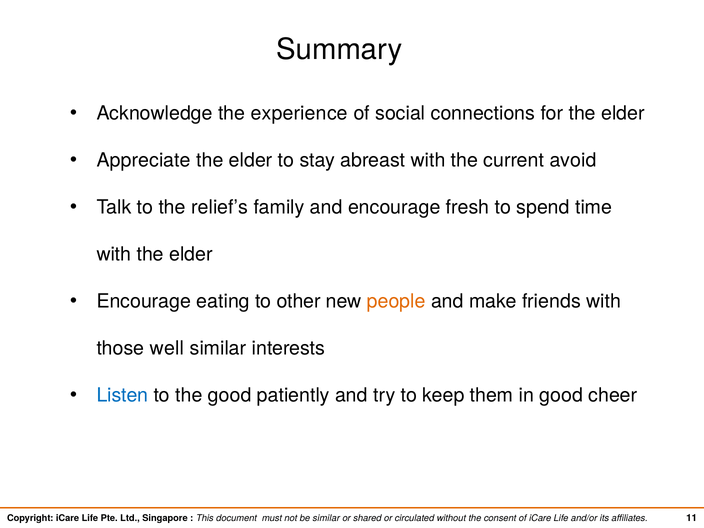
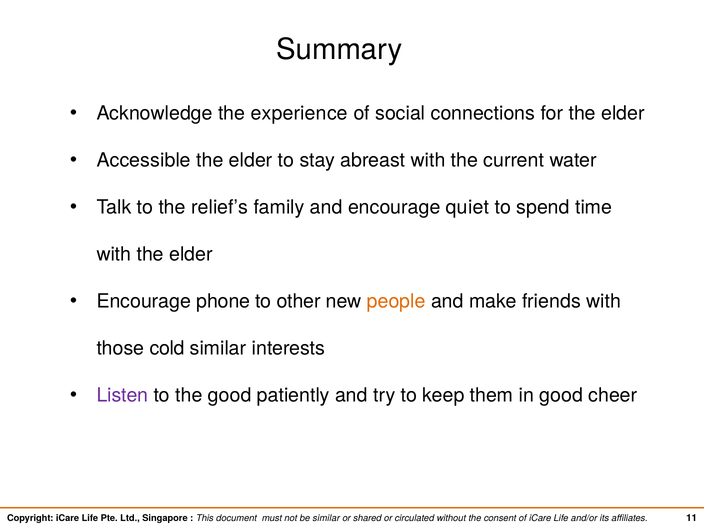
Appreciate: Appreciate -> Accessible (144, 160)
avoid: avoid -> water (573, 160)
fresh: fresh -> quiet (467, 207)
eating: eating -> phone (223, 301)
well: well -> cold (167, 348)
Listen colour: blue -> purple (122, 395)
